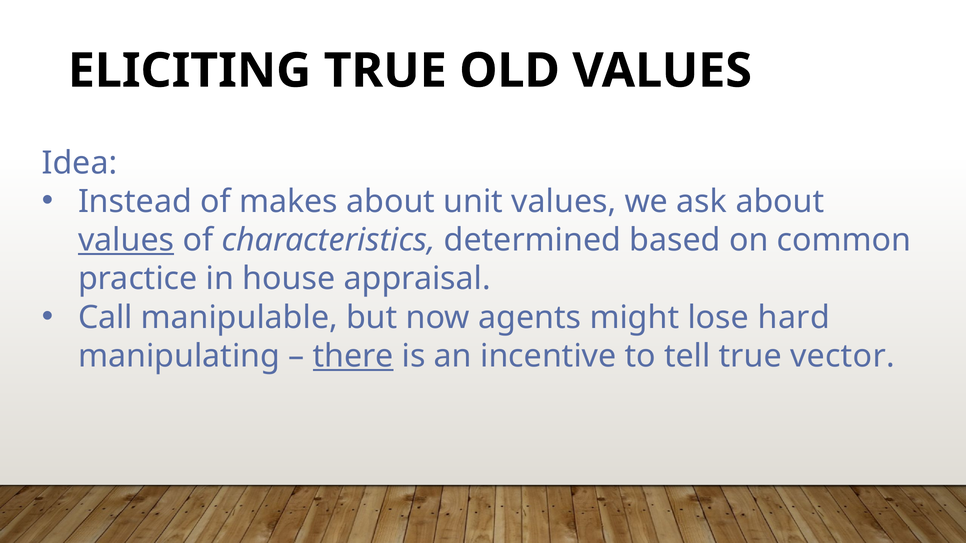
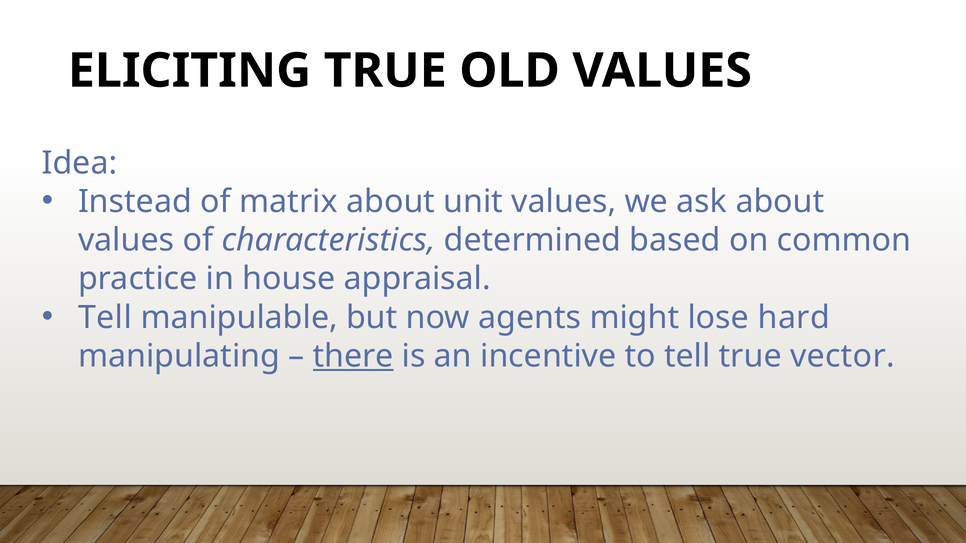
makes: makes -> matrix (289, 202)
values underline: present -> none (126, 240)
Call: Call -> Tell (105, 318)
